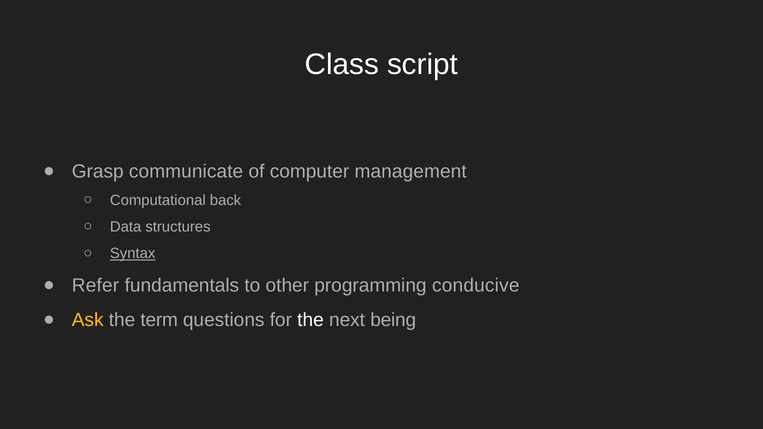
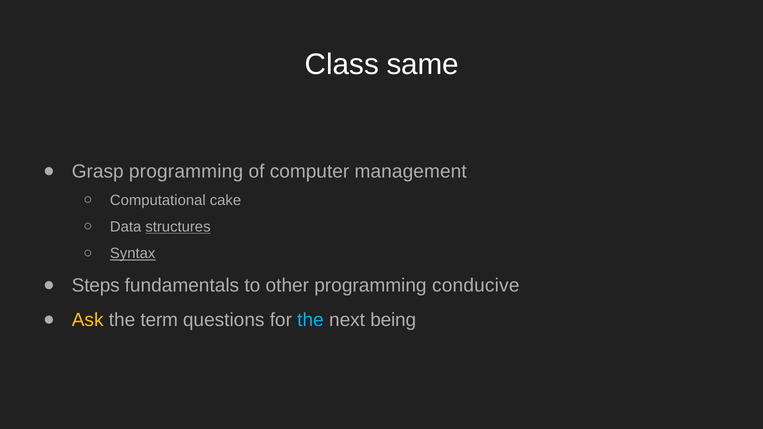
script: script -> same (423, 65)
Grasp communicate: communicate -> programming (186, 171)
back: back -> cake (225, 200)
structures underline: none -> present (178, 227)
Refer: Refer -> Steps (96, 286)
the colour: white -> light blue (310, 320)
